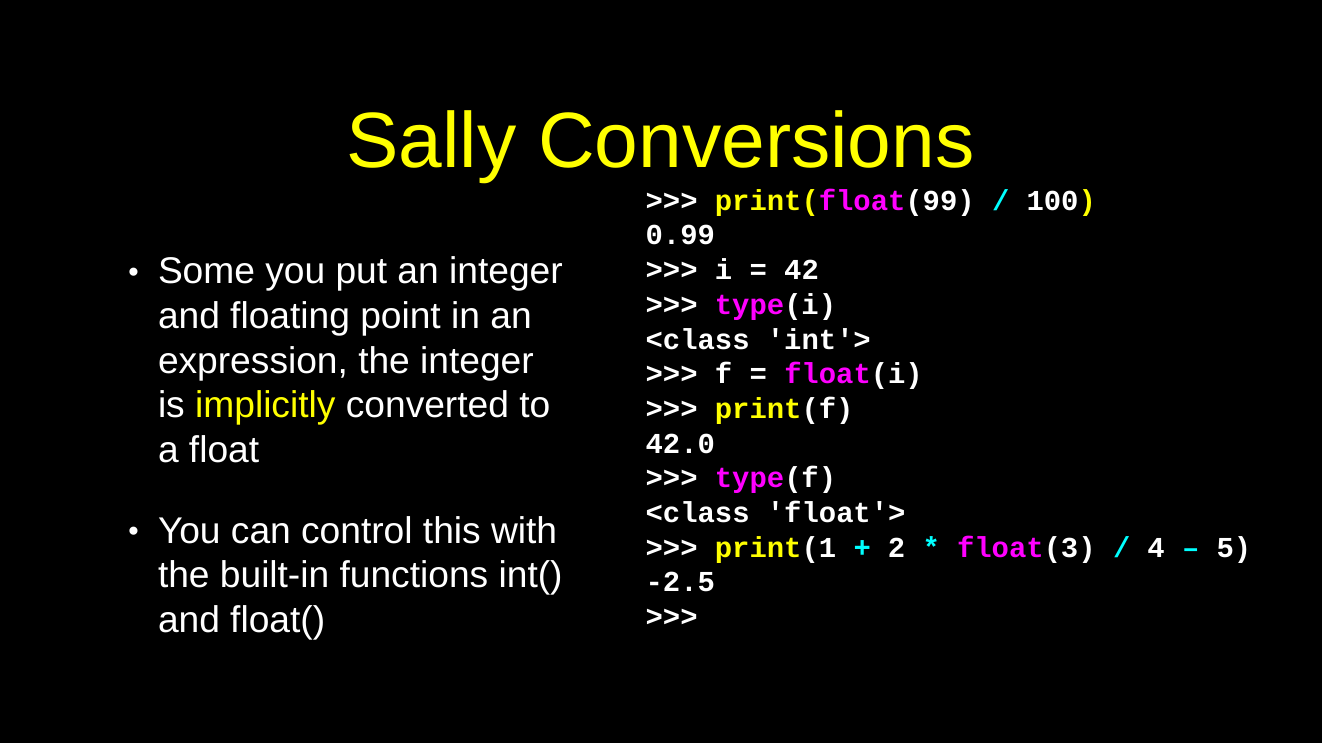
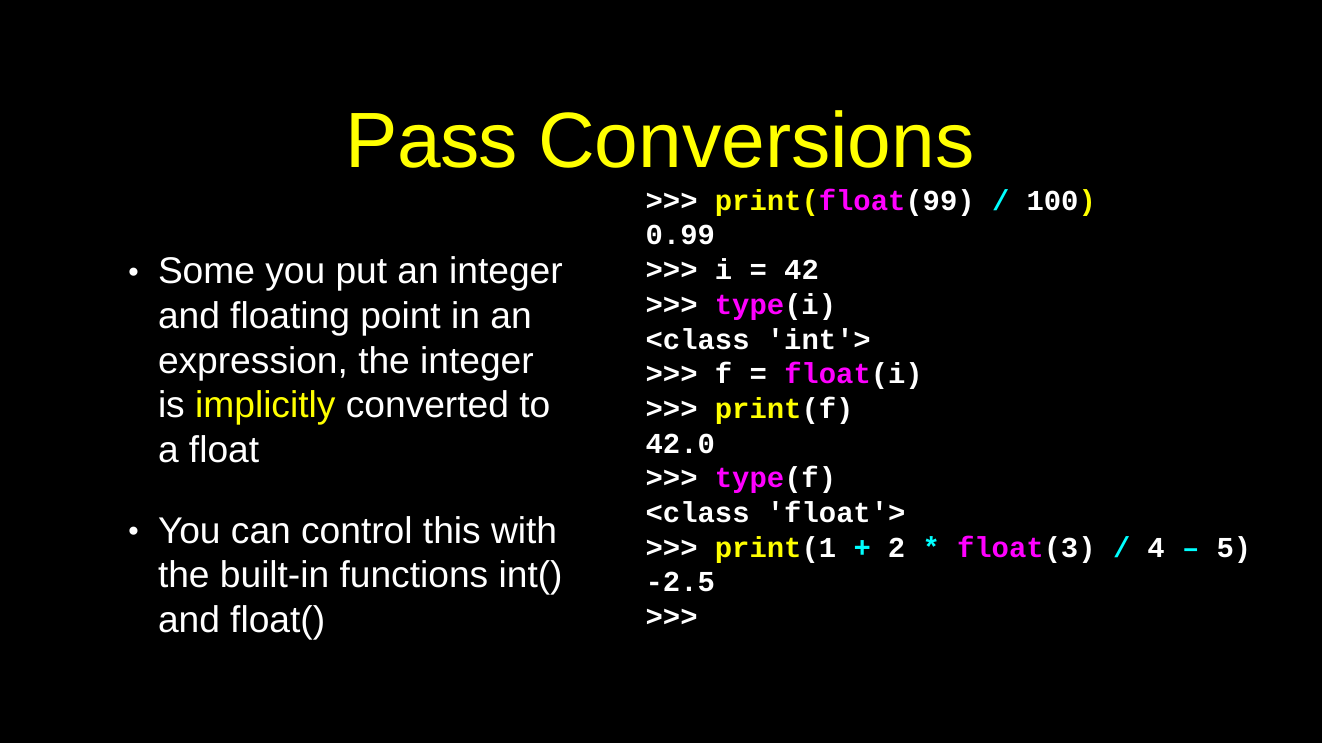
Sally: Sally -> Pass (432, 141)
